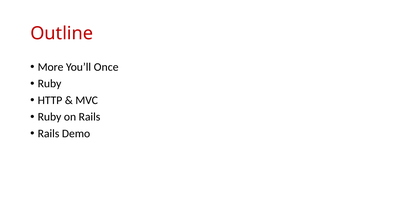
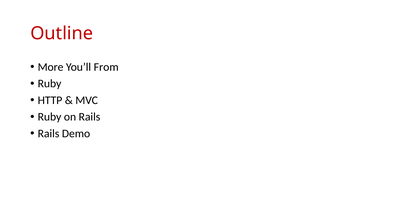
Once: Once -> From (106, 67)
